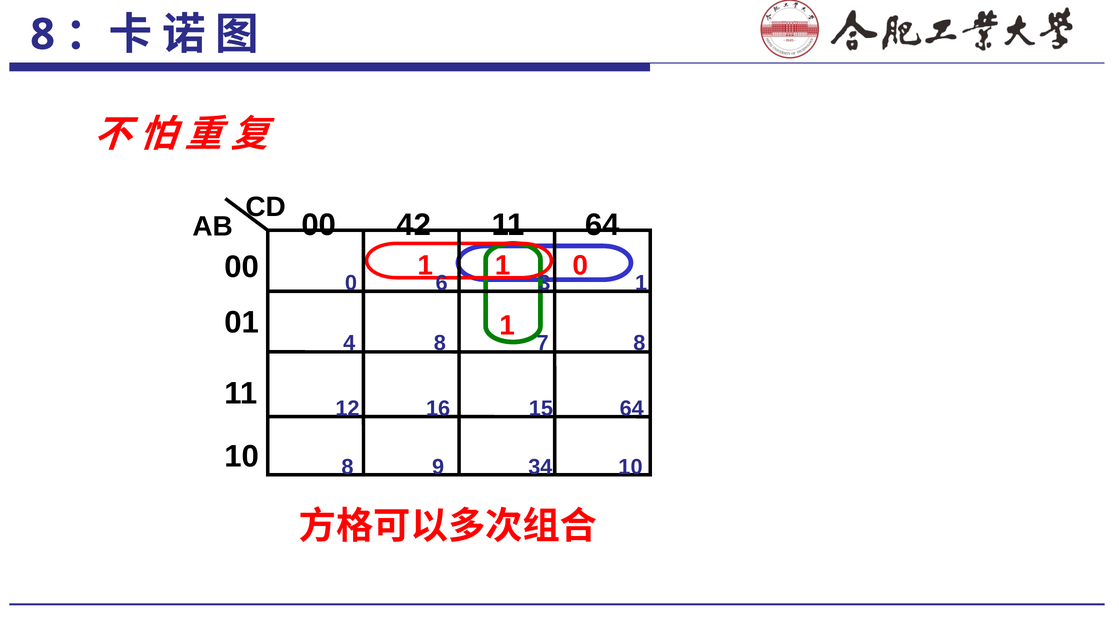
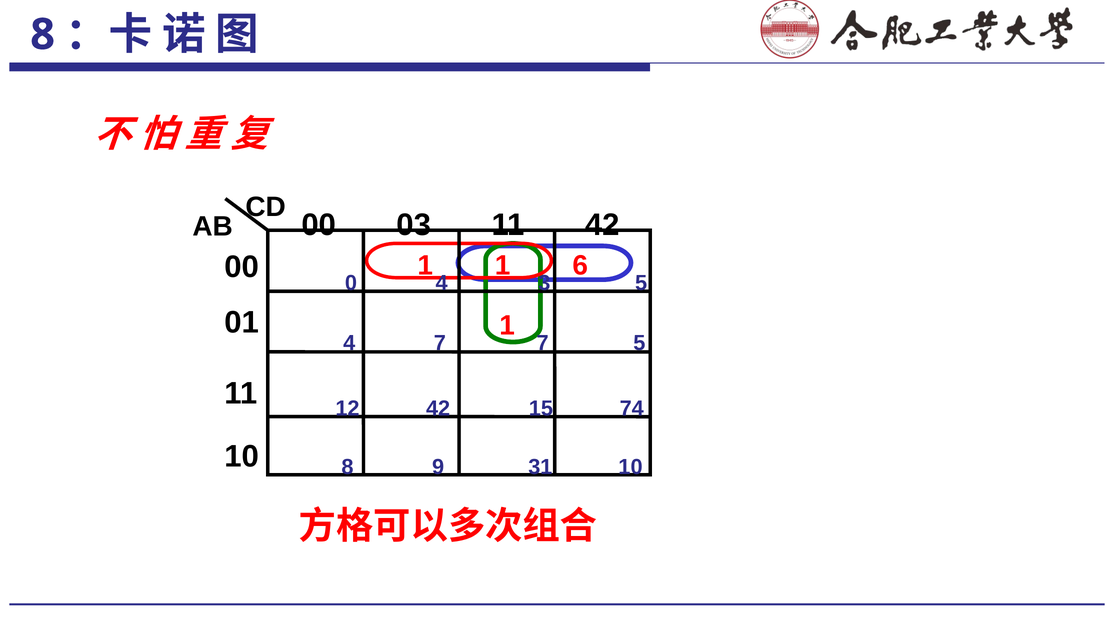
42: 42 -> 03 (414, 225)
11 64: 64 -> 42 (602, 225)
1 0: 0 -> 6 (580, 265)
0 6: 6 -> 4 (442, 283)
3 1: 1 -> 5 (641, 283)
4 8: 8 -> 7 (440, 343)
7 8: 8 -> 5 (639, 343)
12 16: 16 -> 42 (438, 408)
15 64: 64 -> 74 (632, 408)
34: 34 -> 31 (540, 467)
